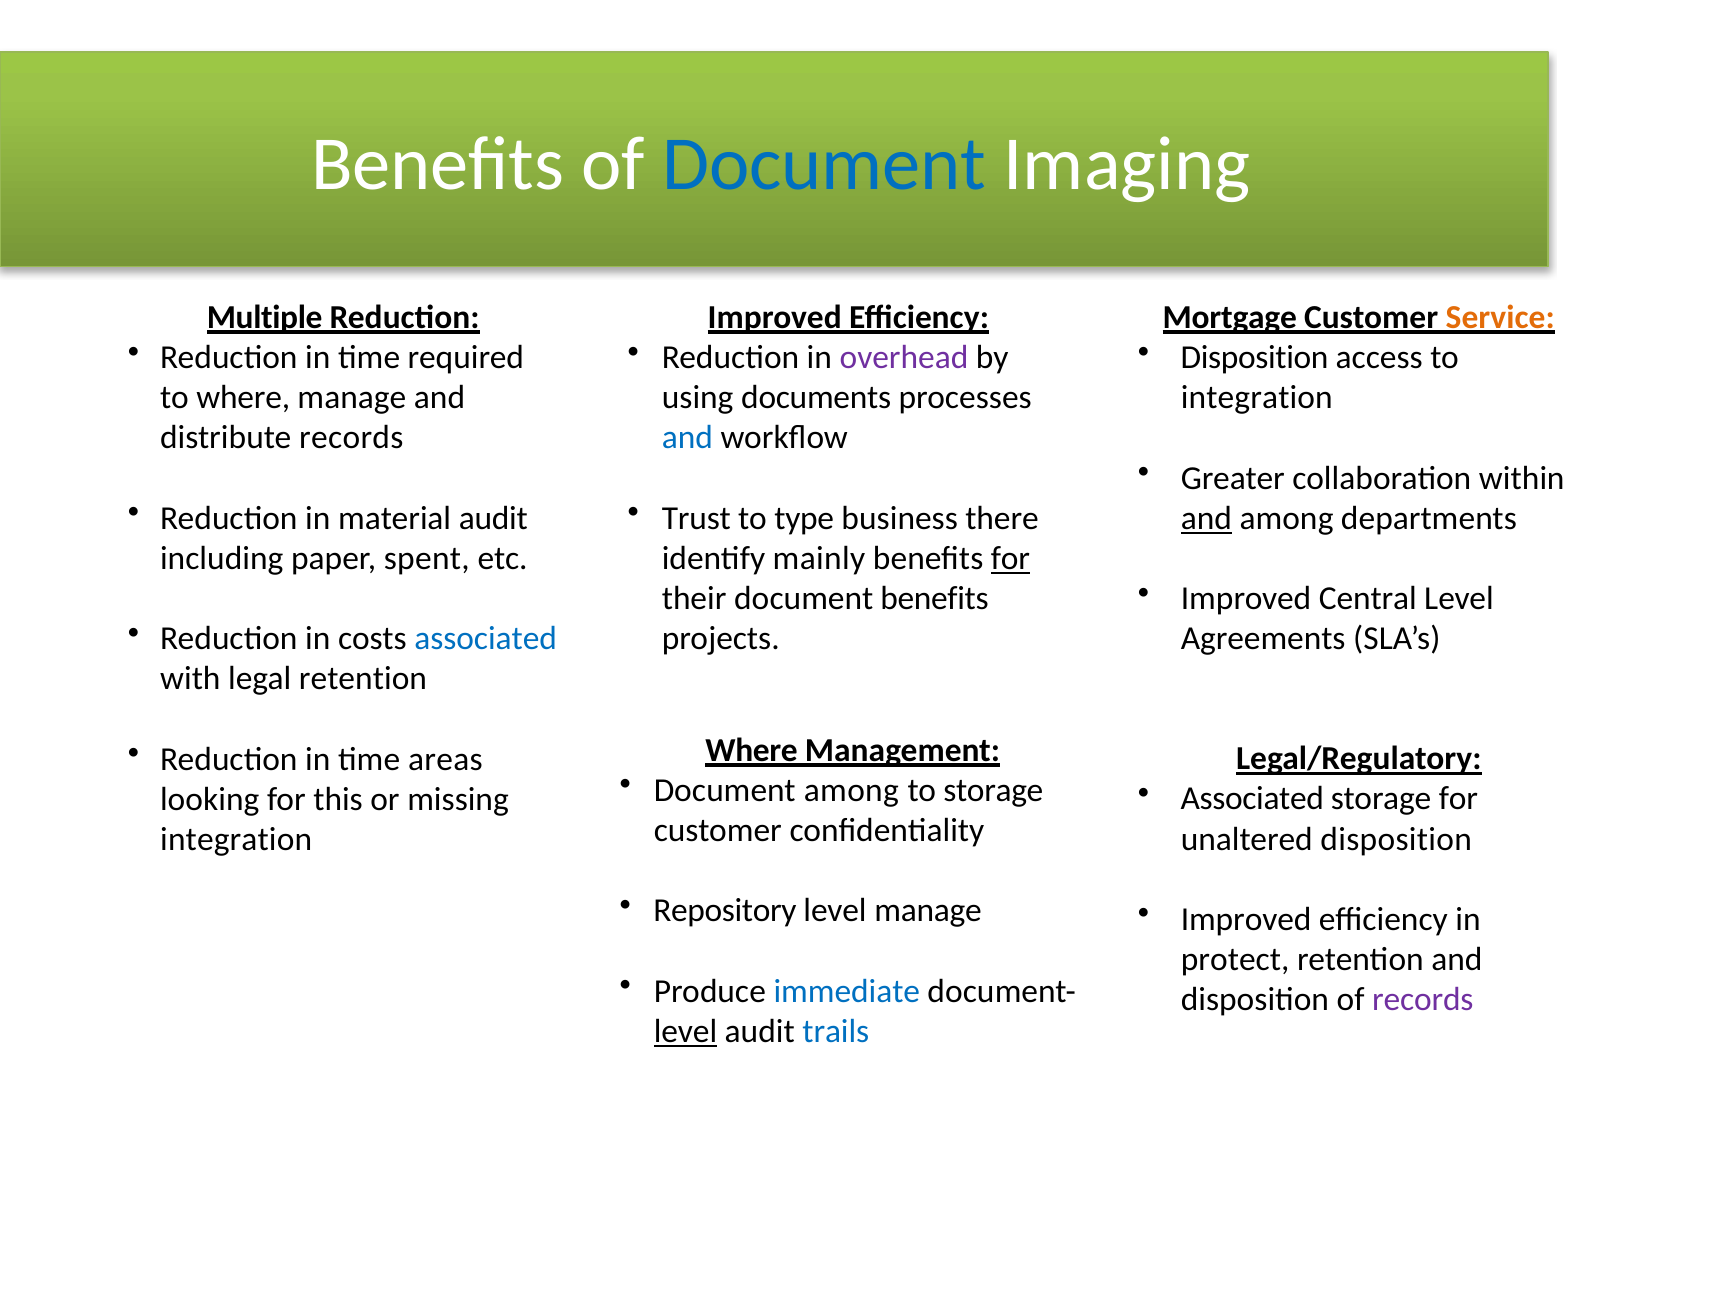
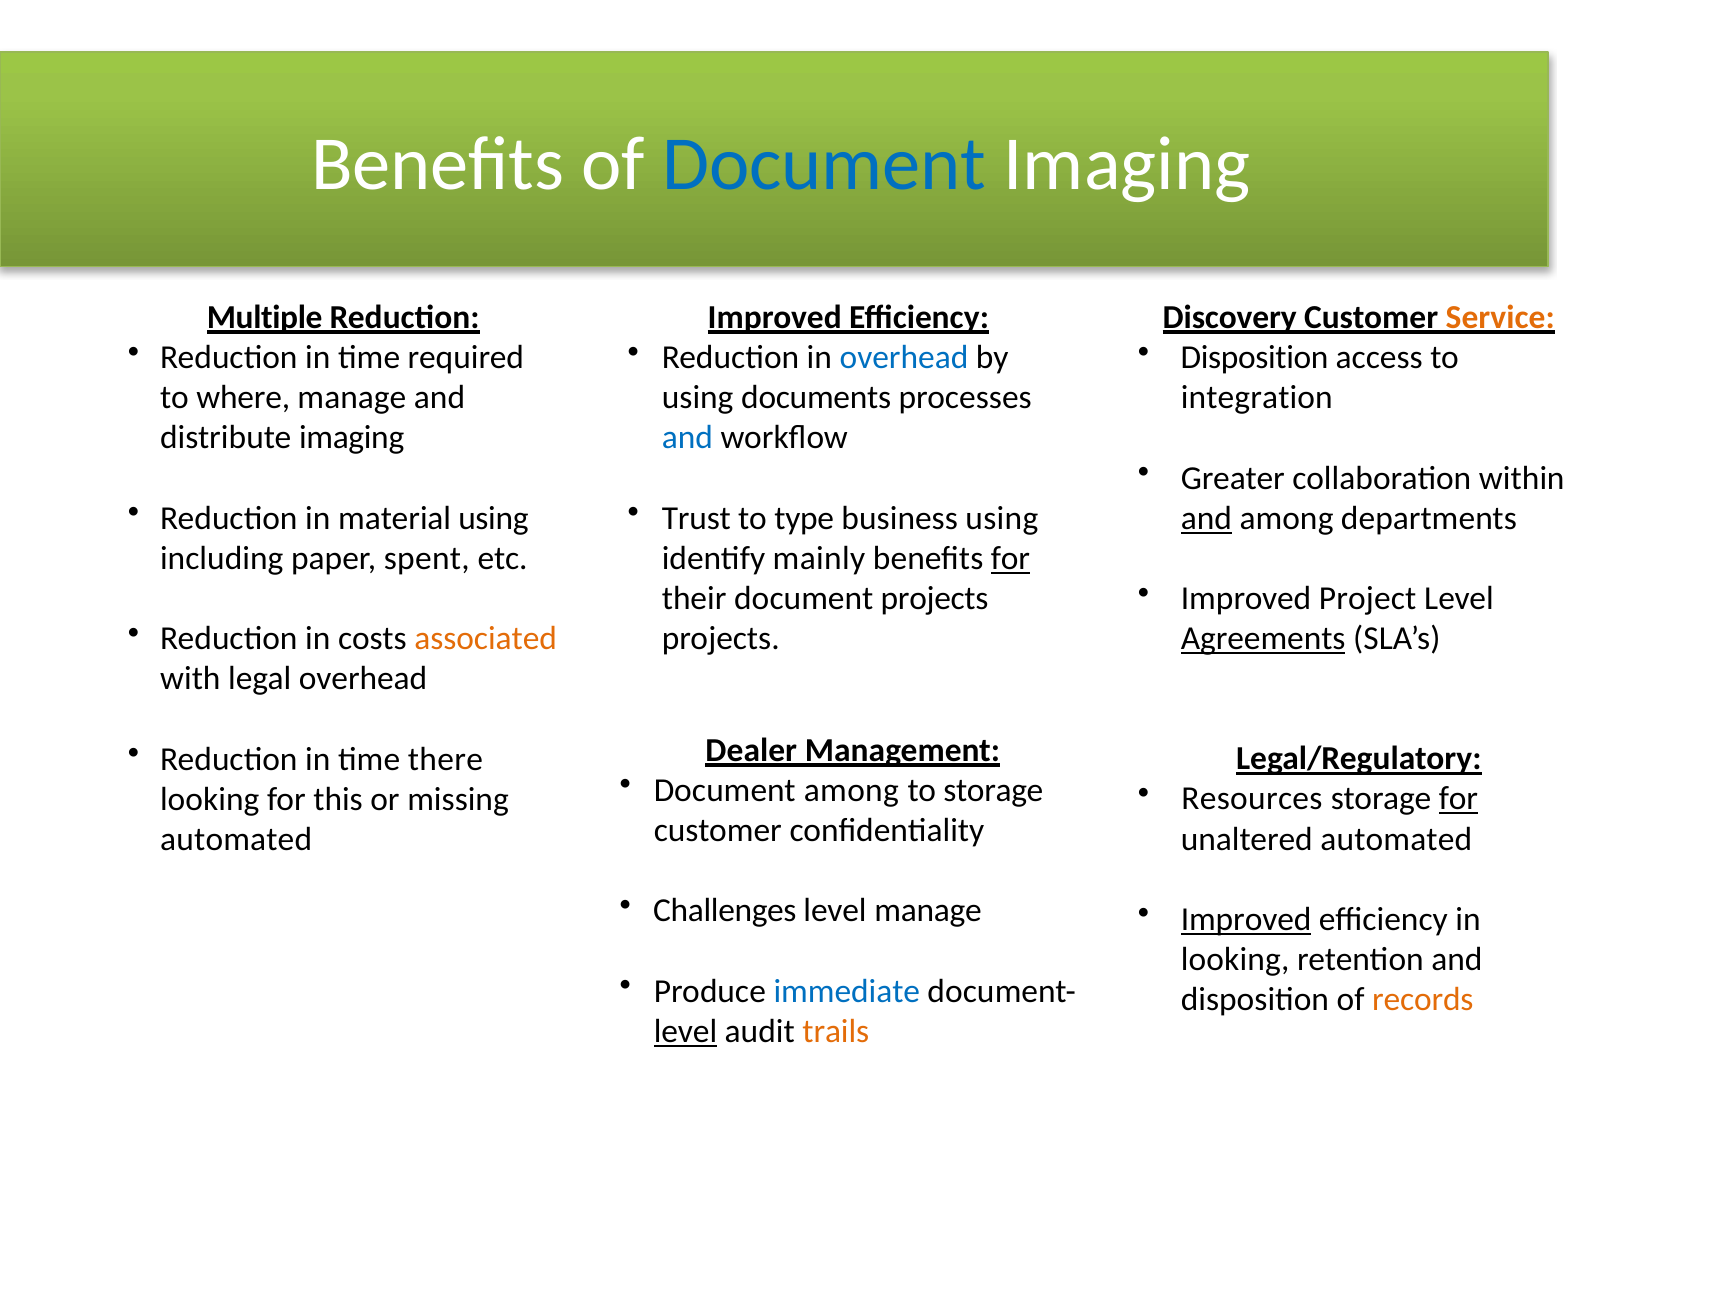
Mortgage: Mortgage -> Discovery (1230, 317)
overhead colour: purple -> blue (904, 358)
distribute records: records -> imaging (352, 438)
material audit: audit -> using (493, 518)
business there: there -> using (1002, 518)
Central: Central -> Project (1368, 599)
document benefits: benefits -> projects (935, 599)
associated colour: blue -> orange (486, 639)
Agreements underline: none -> present (1263, 639)
legal retention: retention -> overhead (363, 679)
Where: Where -> Dealer (751, 750)
areas: areas -> there (445, 759)
Associated: Associated -> Resources (1252, 799)
for underline: none -> present (1458, 799)
unaltered disposition: disposition -> automated (1396, 839)
integration: integration -> automated (236, 839)
Repository: Repository -> Challenges (725, 911)
Improved underline: none -> present (1246, 919)
protect: protect -> looking (1235, 959)
records colour: purple -> orange (1423, 1000)
trails colour: blue -> orange (836, 1031)
